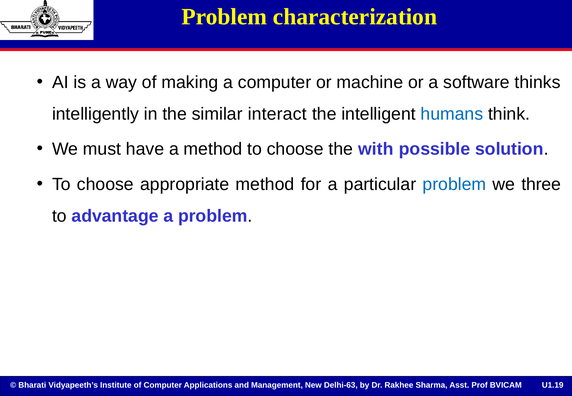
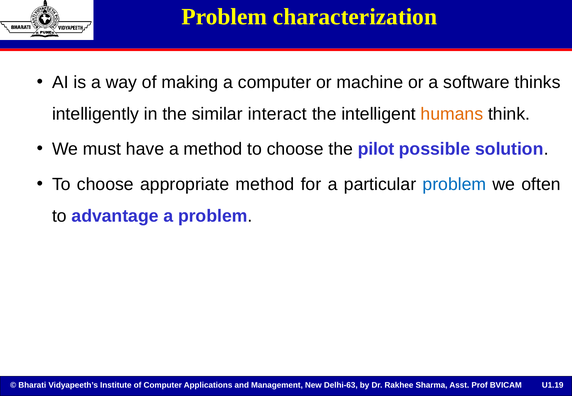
humans colour: blue -> orange (452, 114)
with: with -> pilot (376, 149)
three: three -> often (541, 184)
